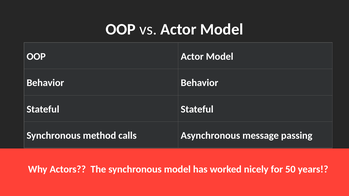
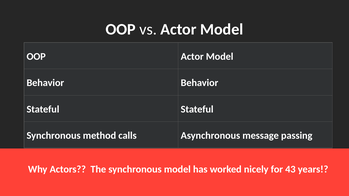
50: 50 -> 43 (290, 170)
